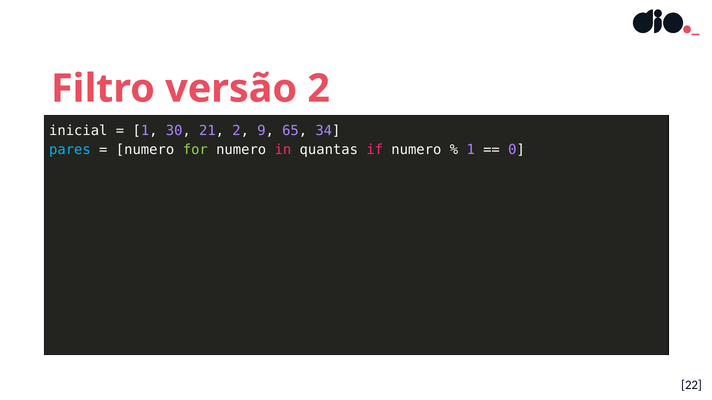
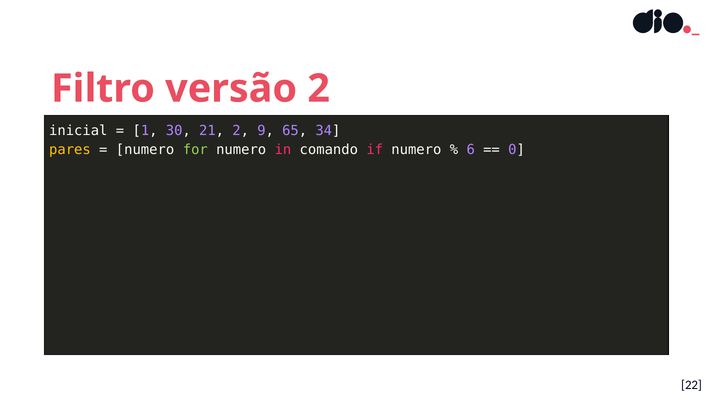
pares colour: light blue -> yellow (70, 150)
quantas: quantas -> comando (329, 150)
1: 1 -> 6 (471, 150)
